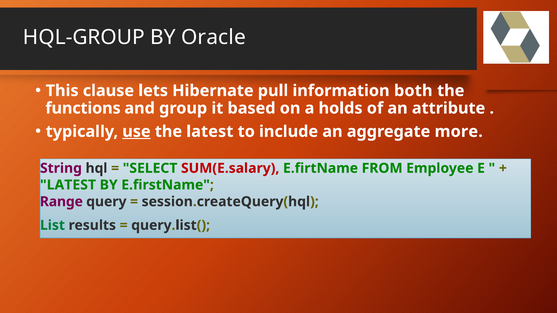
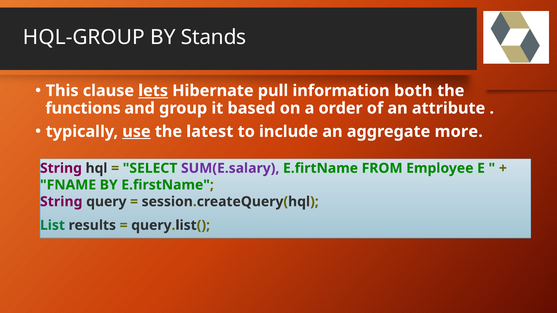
Oracle: Oracle -> Stands (214, 37)
lets underline: none -> present (153, 91)
holds: holds -> order (341, 108)
SUM(E.salary colour: red -> purple (230, 168)
LATEST: LATEST -> FNAME (68, 185)
Range: Range -> String (61, 202)
